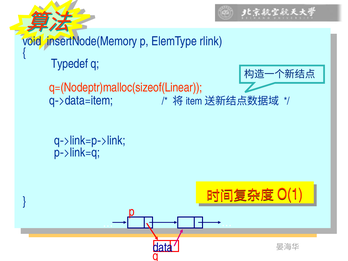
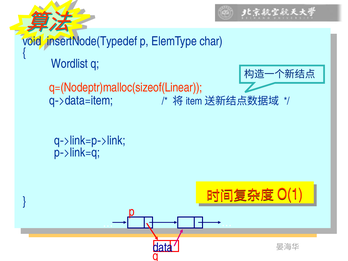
insertNode(Memory: insertNode(Memory -> insertNode(Typedef (92, 41)
rlink: rlink -> char (211, 41)
Typedef: Typedef -> Wordlist (70, 64)
